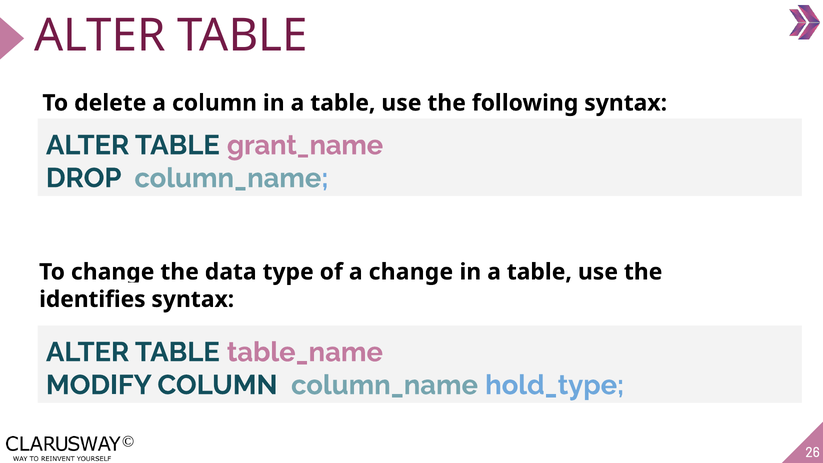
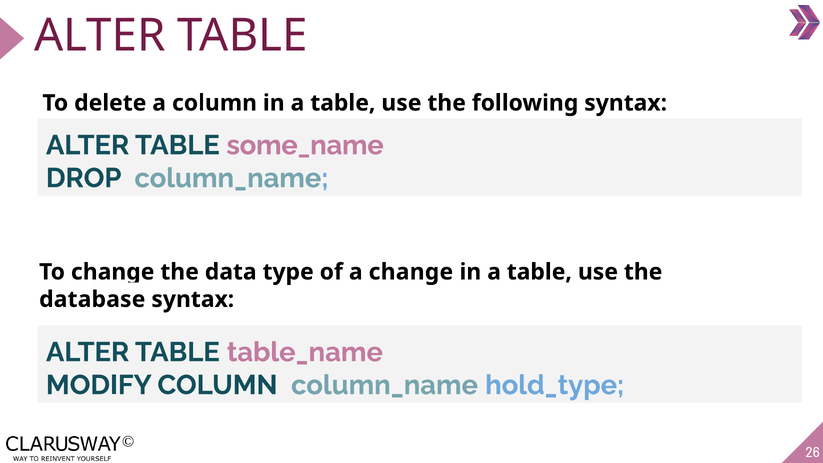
grant_name: grant_name -> some_name (305, 145)
identifies: identifies -> database (92, 299)
